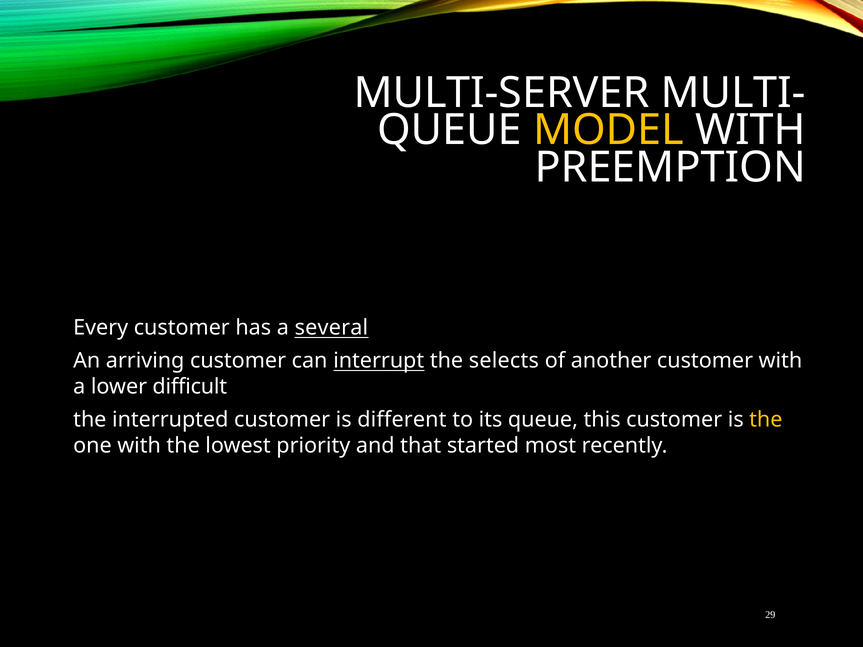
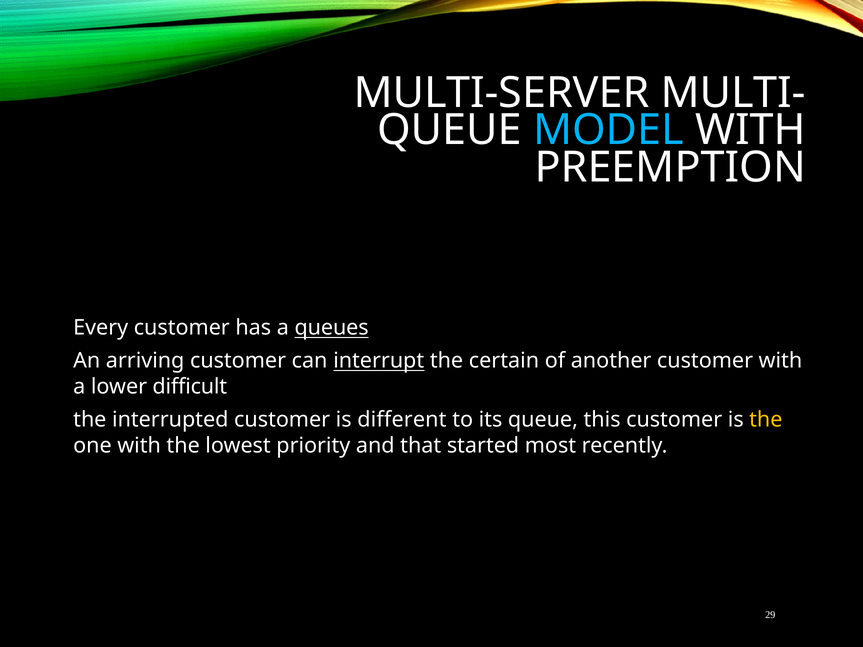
MODEL colour: yellow -> light blue (608, 130)
several: several -> queues (332, 328)
selects: selects -> certain (504, 361)
